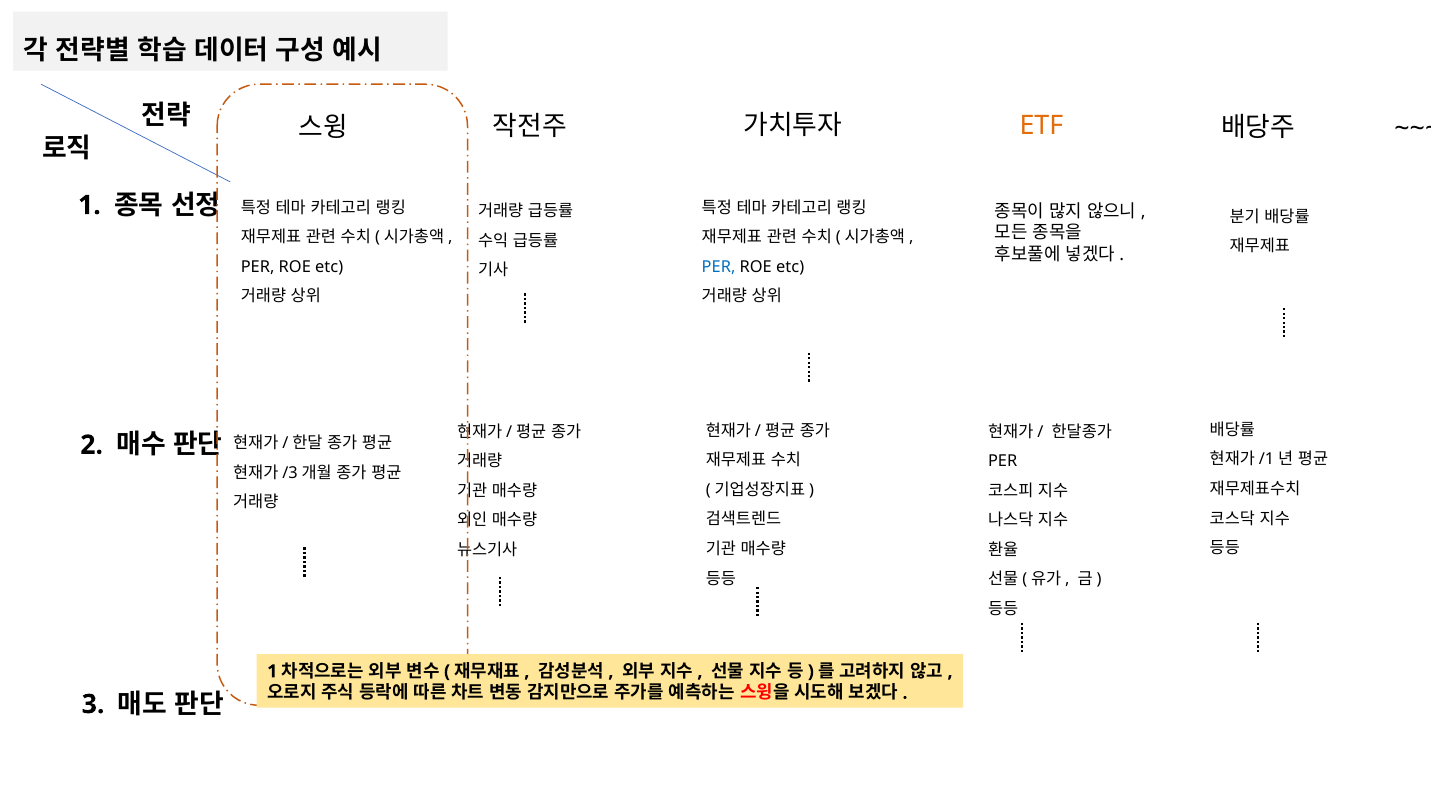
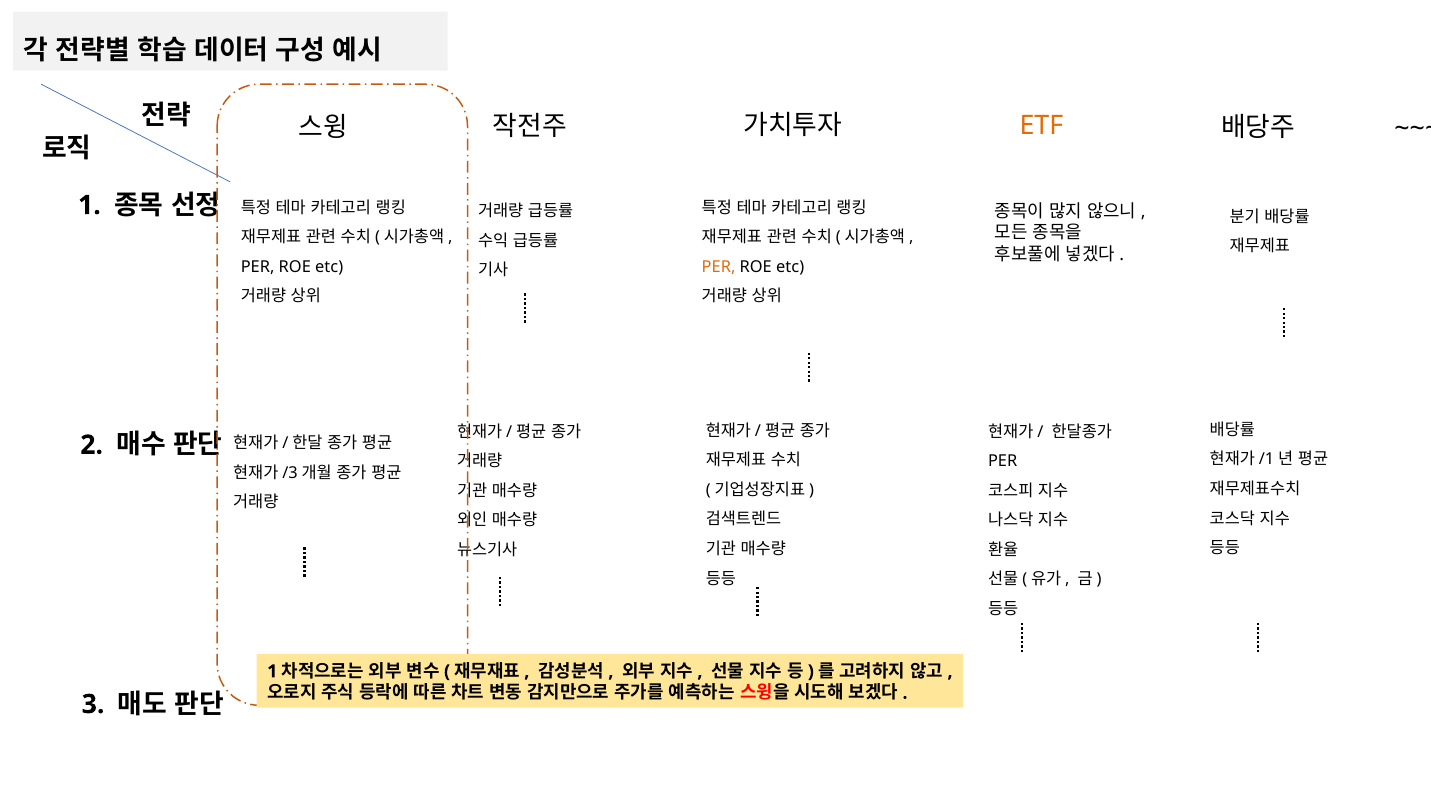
PER colour: blue -> orange (719, 267)
